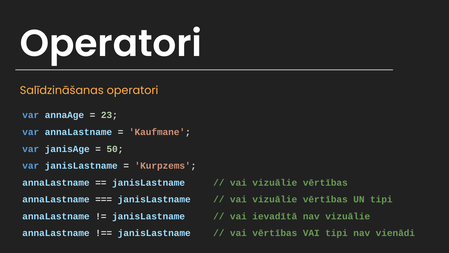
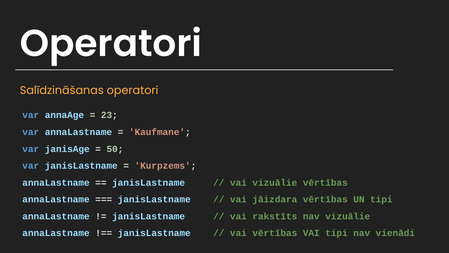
vizuālie: vizuālie -> jāizdara (275, 199)
ievadītā: ievadītā -> rakstīts (275, 216)
